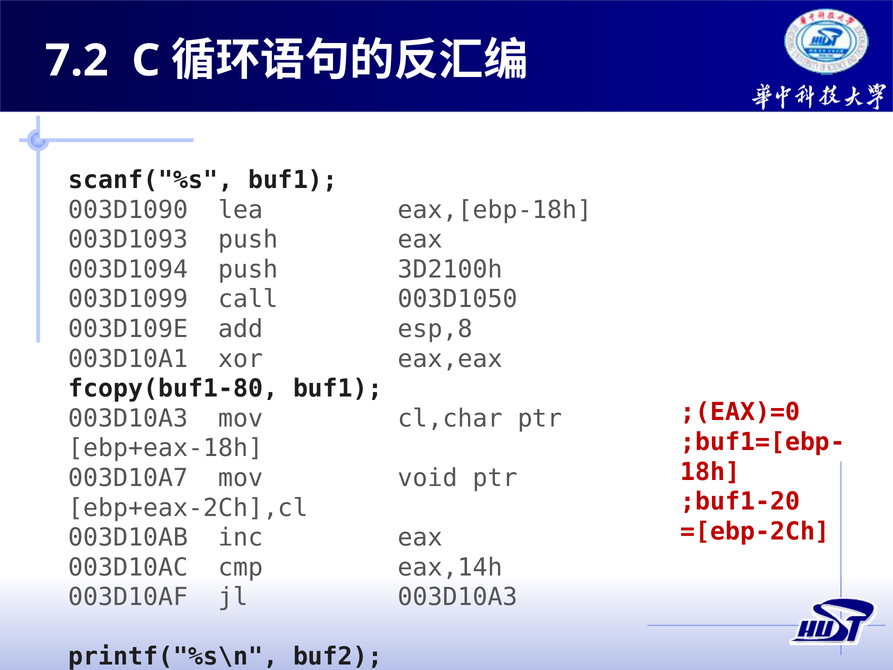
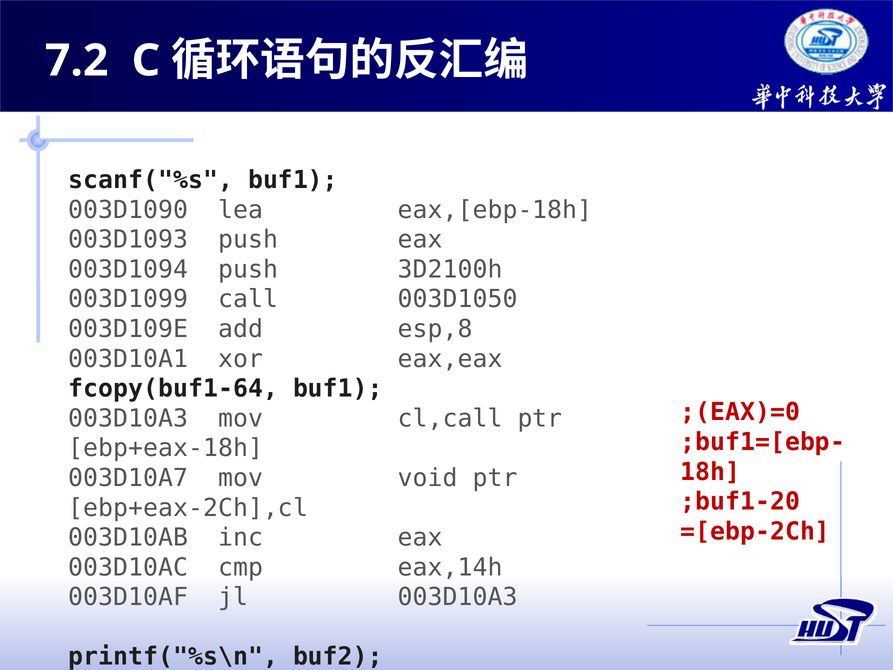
fcopy(buf1-80: fcopy(buf1-80 -> fcopy(buf1-64 (173, 389)
cl,char: cl,char -> cl,call (450, 418)
